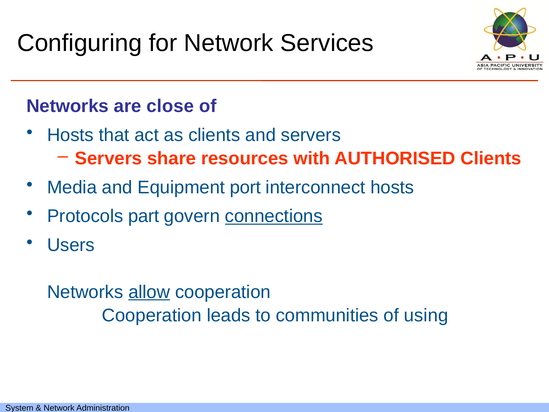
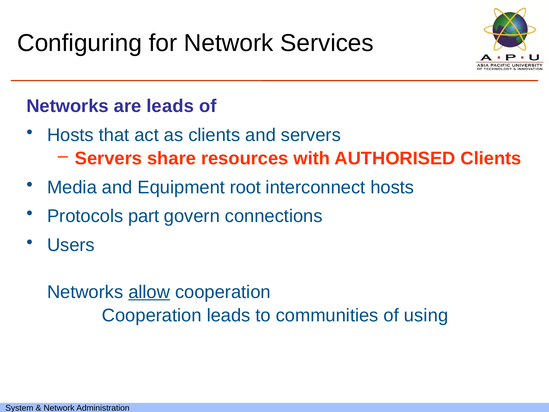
are close: close -> leads (170, 106)
port: port -> root (245, 187)
connections underline: present -> none (274, 216)
